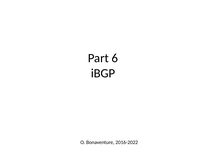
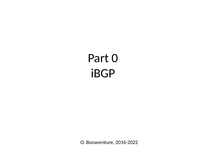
6: 6 -> 0 (115, 58)
